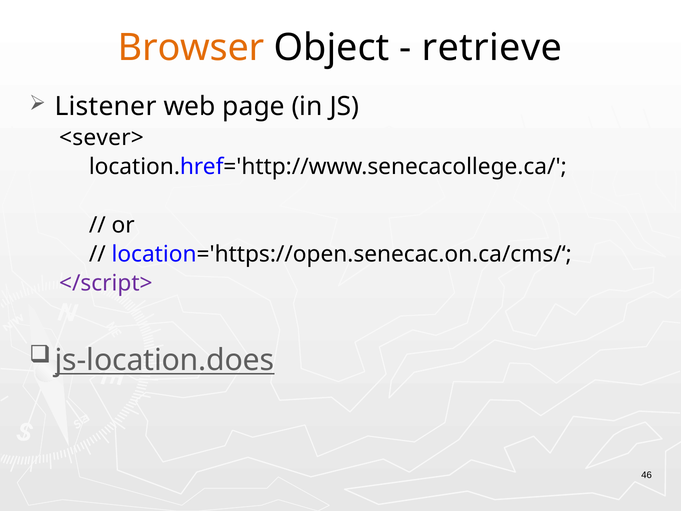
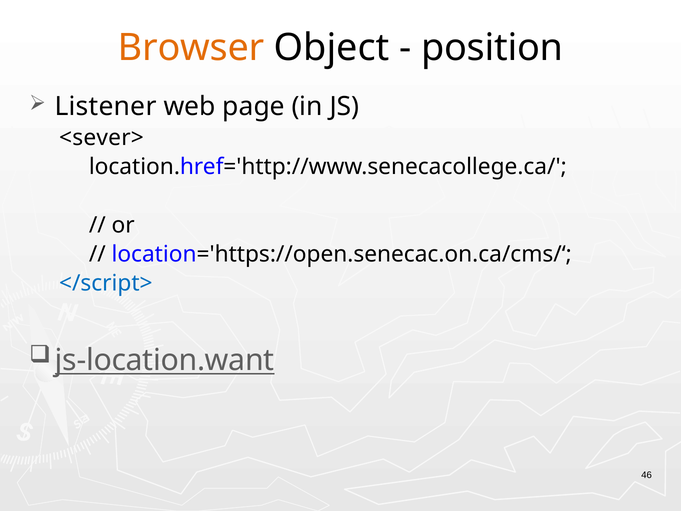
retrieve: retrieve -> position (492, 48)
</script> colour: purple -> blue (106, 283)
js-location.does: js-location.does -> js-location.want (165, 360)
